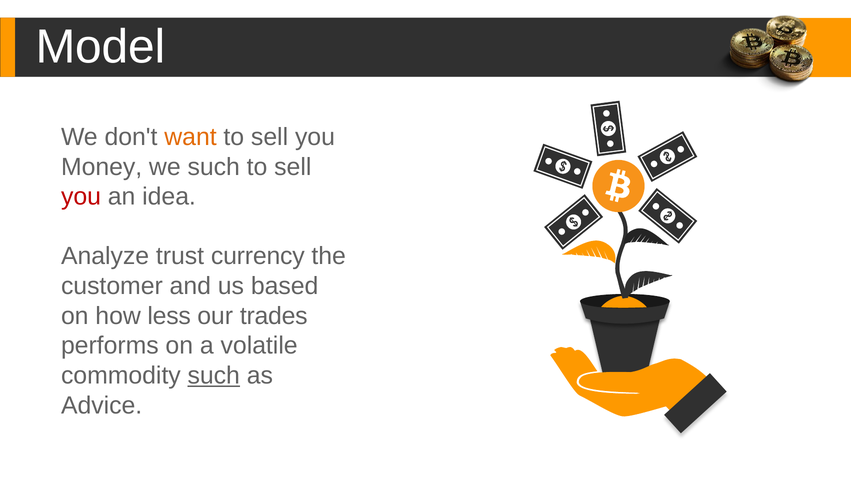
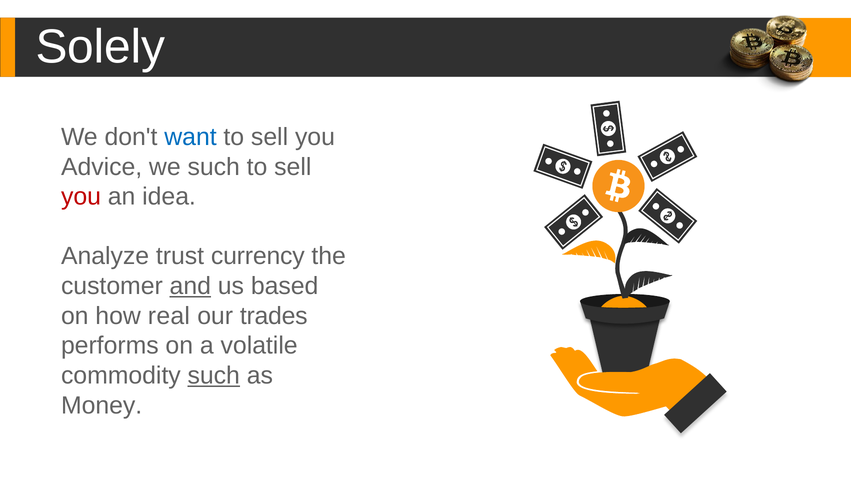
Model: Model -> Solely (100, 47)
want colour: orange -> blue (190, 137)
Money: Money -> Advice (102, 167)
and underline: none -> present (190, 286)
less: less -> real (169, 316)
Advice: Advice -> Money (102, 405)
